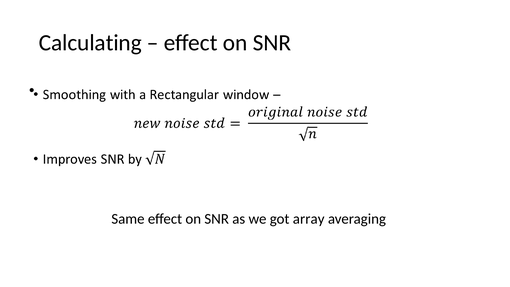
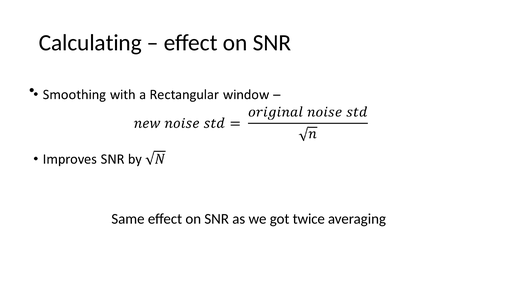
array: array -> twice (309, 219)
